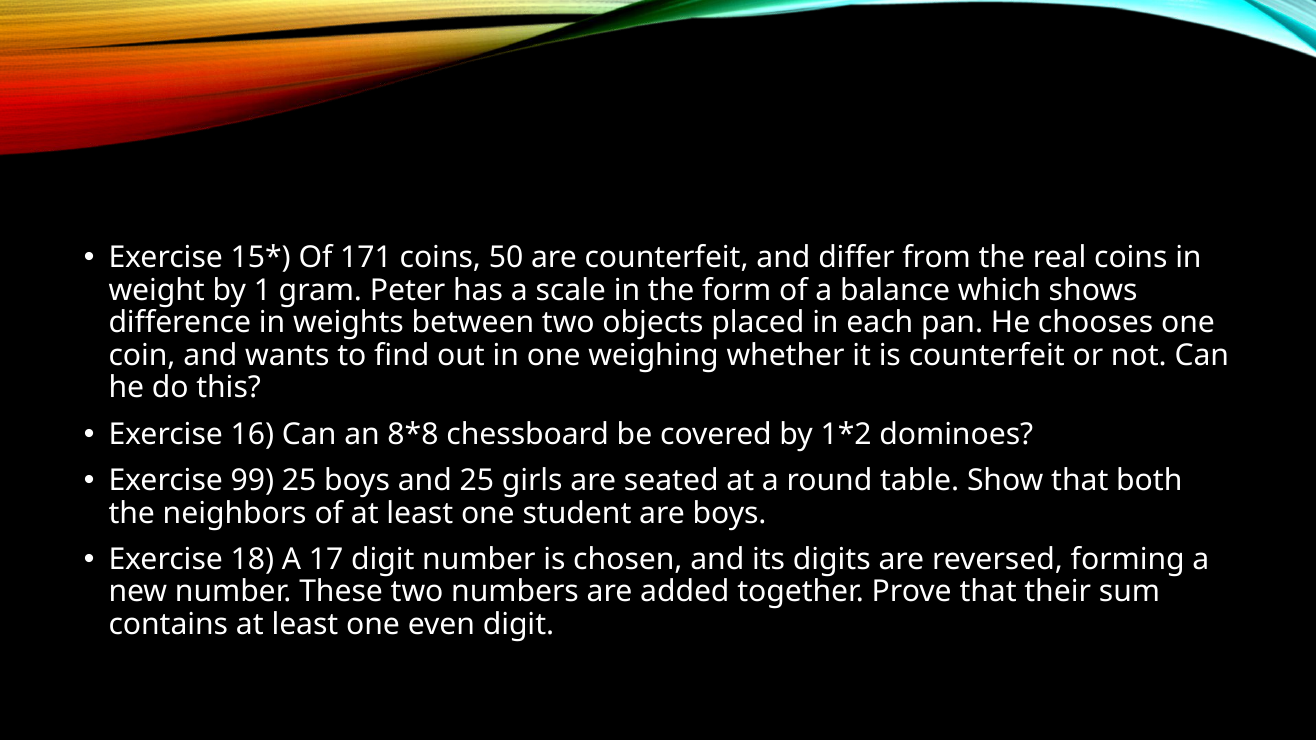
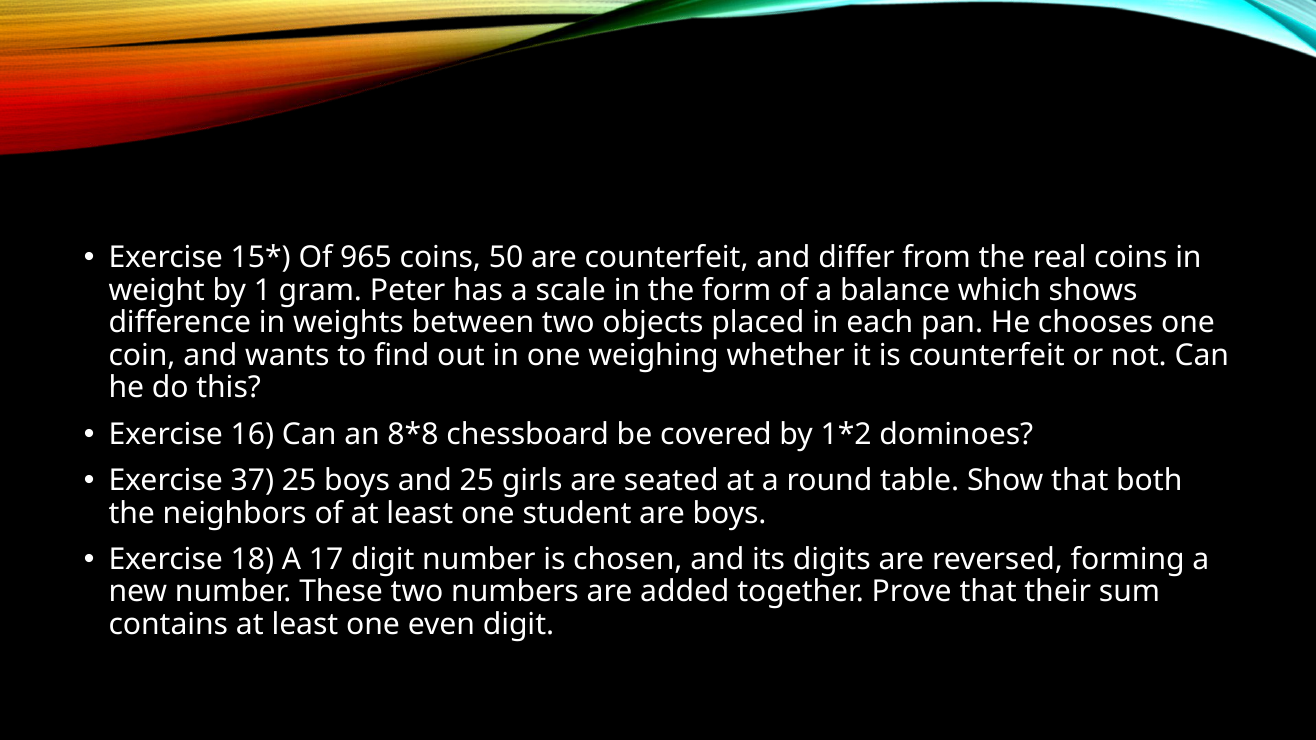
171: 171 -> 965 (366, 258)
99: 99 -> 37 (252, 481)
